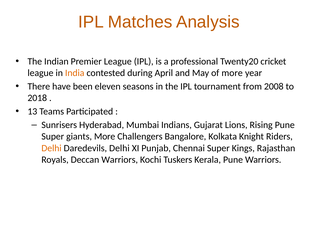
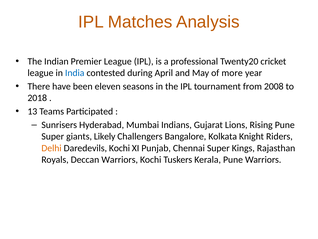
India colour: orange -> blue (75, 73)
giants More: More -> Likely (105, 136)
Daredevils Delhi: Delhi -> Kochi (119, 148)
